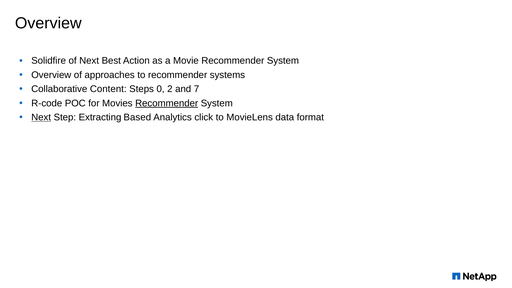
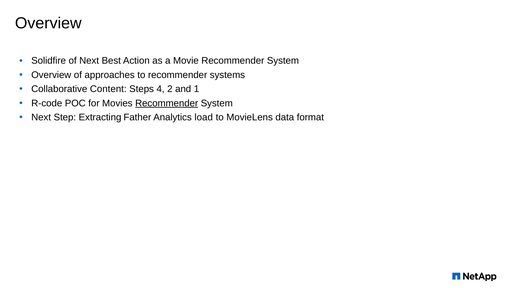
0: 0 -> 4 (161, 89)
7: 7 -> 1 (197, 89)
Next underline: present -> none (41, 117)
Based: Based -> Father (137, 117)
click: click -> load (204, 117)
